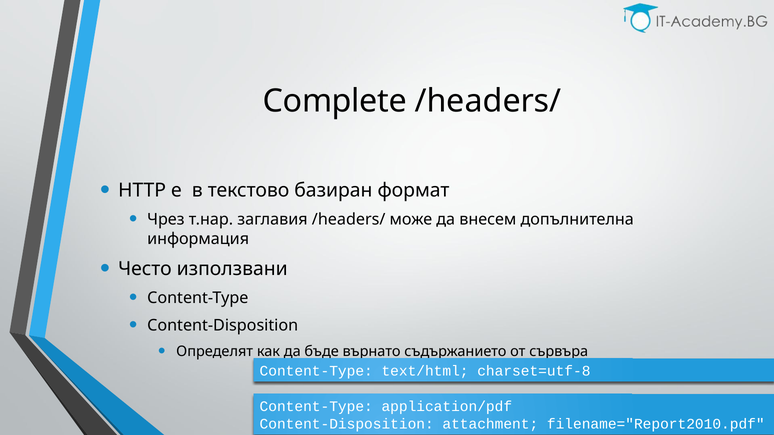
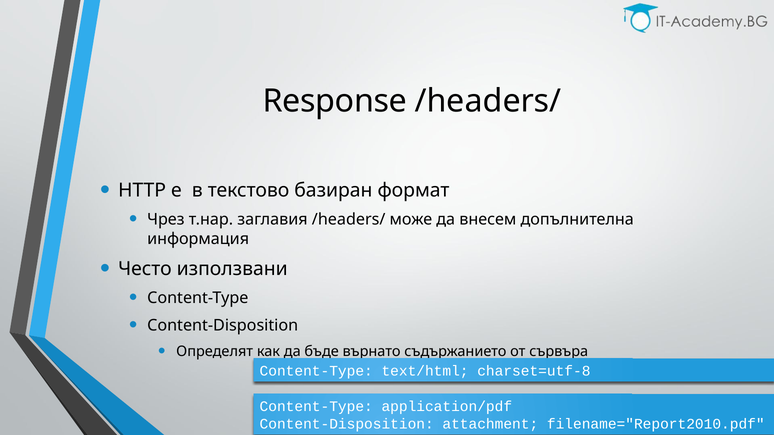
Complete: Complete -> Response (335, 101)
